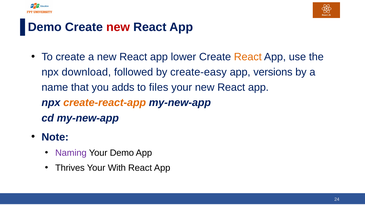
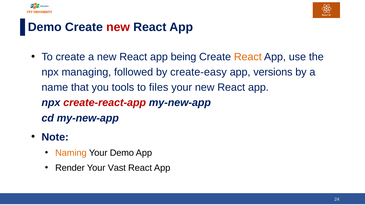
lower: lower -> being (184, 57)
download: download -> managing (86, 72)
adds: adds -> tools (123, 88)
create-react-app colour: orange -> red (105, 103)
Naming colour: purple -> orange (71, 153)
Thrives: Thrives -> Render (70, 168)
With: With -> Vast (117, 168)
